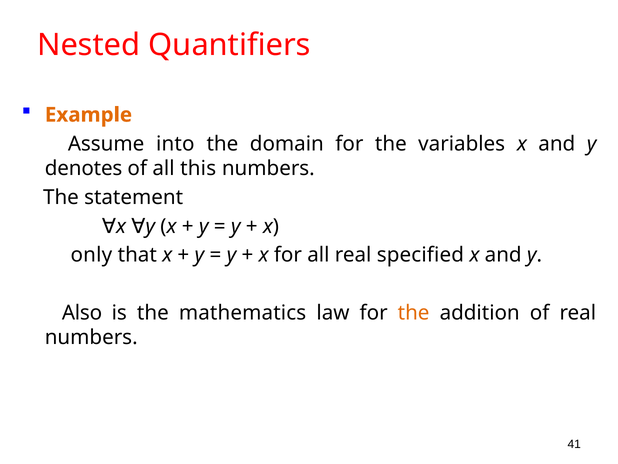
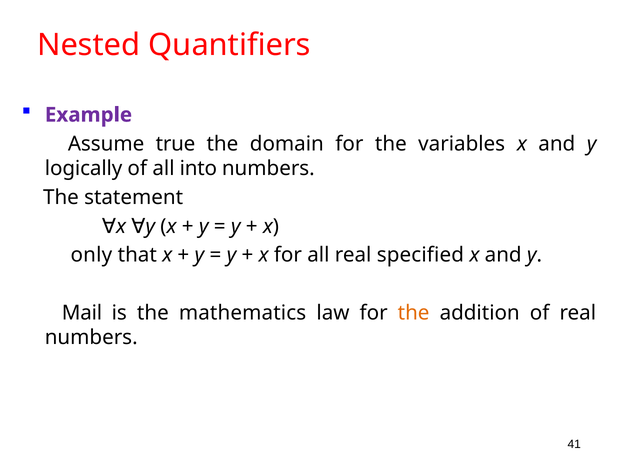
Example colour: orange -> purple (88, 115)
into: into -> true (175, 144)
denotes: denotes -> logically (84, 168)
this: this -> into (198, 168)
Also: Also -> Mail (82, 312)
